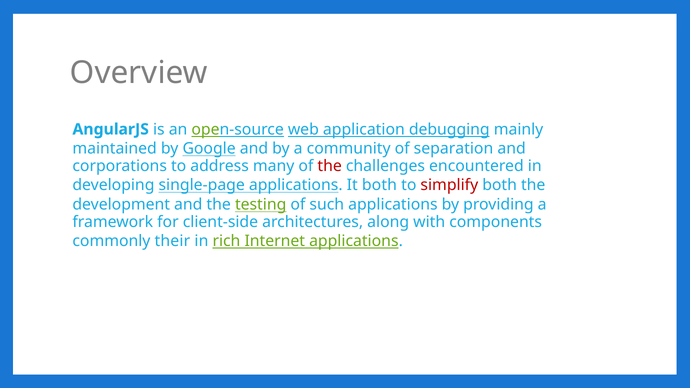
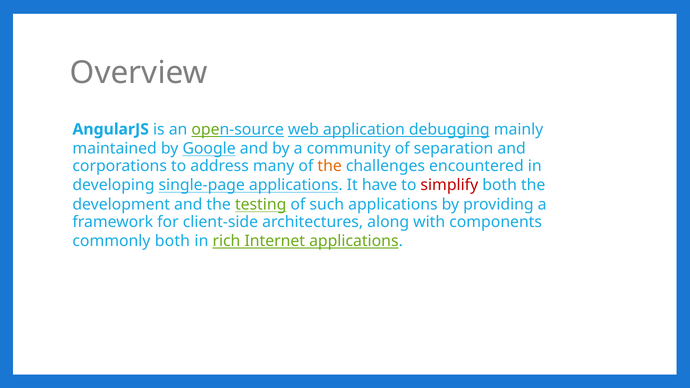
the colour: red -> orange (330, 166)
It both: both -> have (380, 185)
commonly their: their -> both (172, 241)
